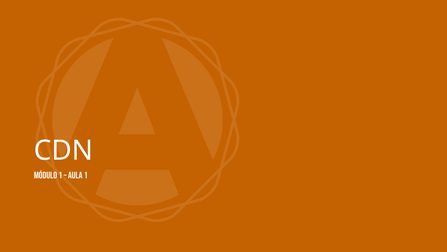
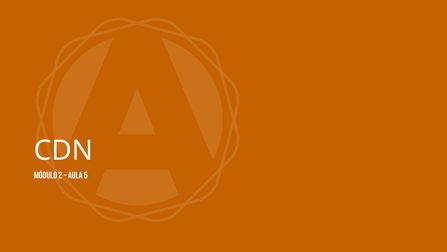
Módulo 1: 1 -> 2 (60, 175)
Aula 1: 1 -> 5 (86, 175)
